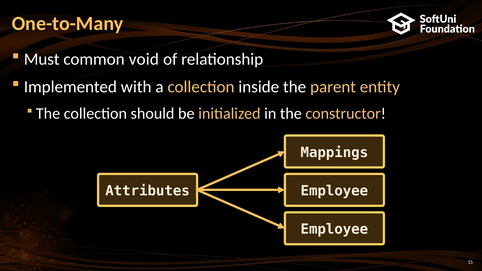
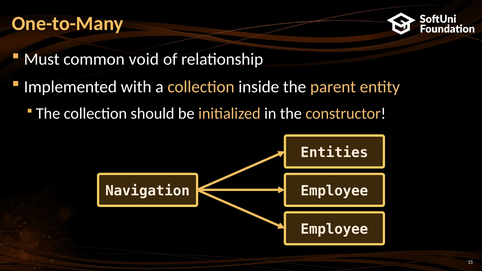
Mappings: Mappings -> Entities (334, 153)
Attributes: Attributes -> Navigation (148, 191)
